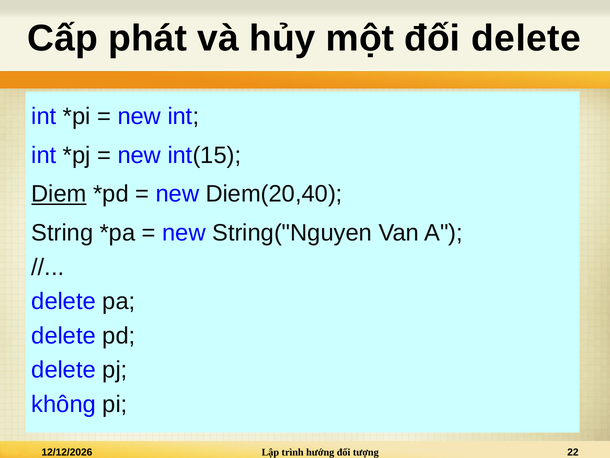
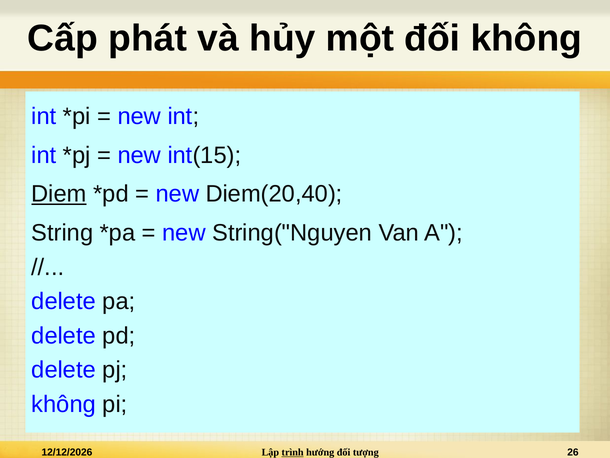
đối delete: delete -> không (526, 38)
trình underline: none -> present (293, 452)
22: 22 -> 26 (573, 452)
